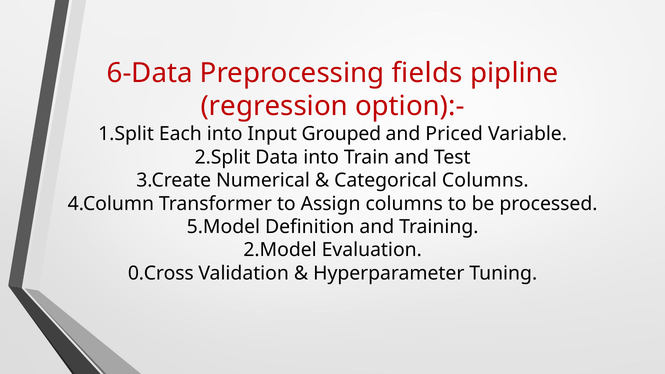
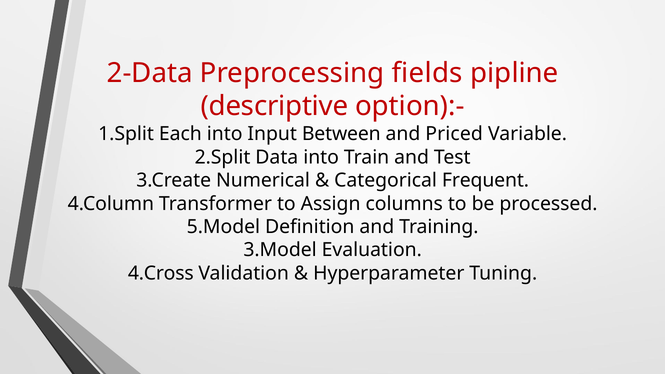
6-Data: 6-Data -> 2-Data (150, 73)
regression: regression -> descriptive (274, 106)
Grouped: Grouped -> Between (341, 134)
Categorical Columns: Columns -> Frequent (485, 180)
2.Model: 2.Model -> 3.Model (280, 250)
0.Cross: 0.Cross -> 4.Cross (161, 273)
